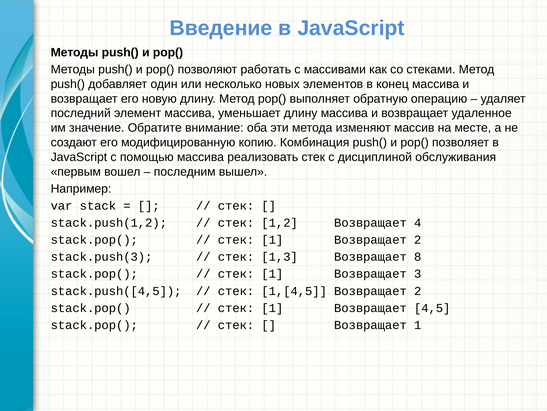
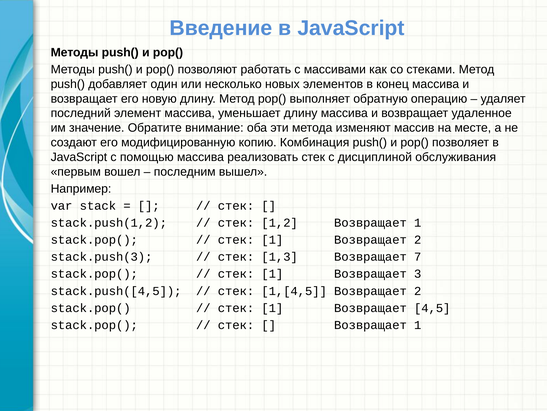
1,2 Возвращает 4: 4 -> 1 (418, 222)
8: 8 -> 7 (418, 256)
